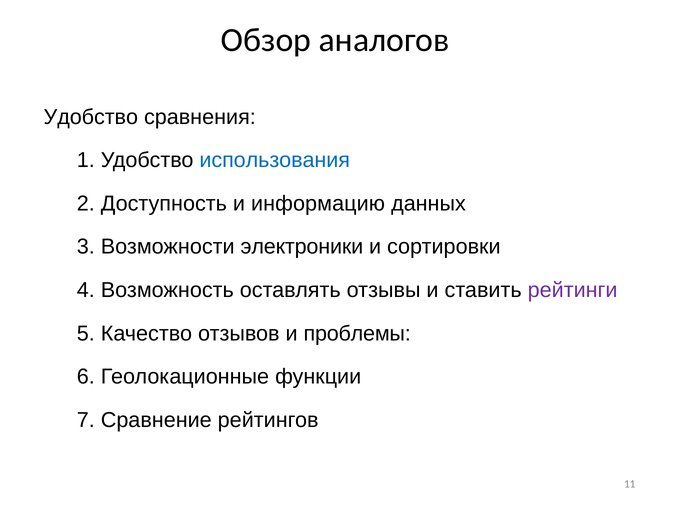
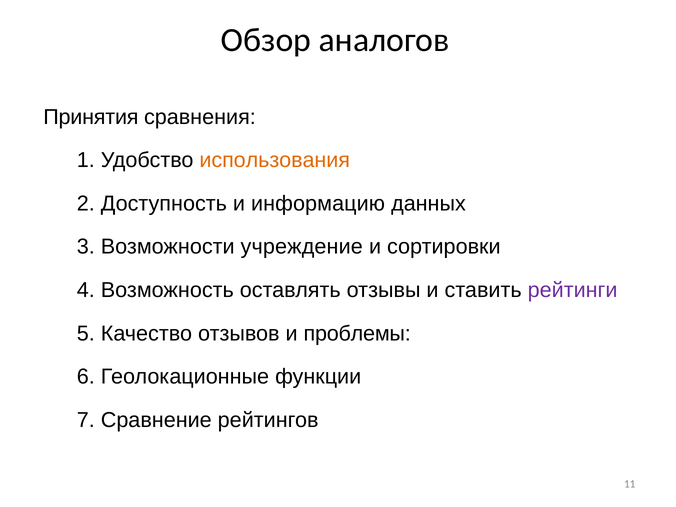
Удобство: Удобство -> Принятия (91, 117)
использования colour: blue -> orange (275, 160)
электроники: электроники -> учреждение (302, 247)
